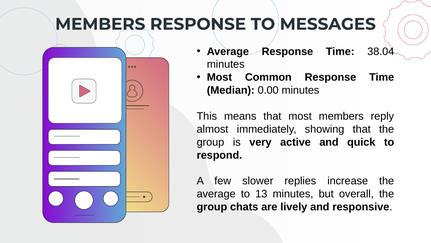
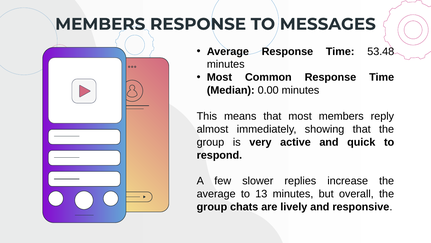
38.04: 38.04 -> 53.48 (381, 51)
